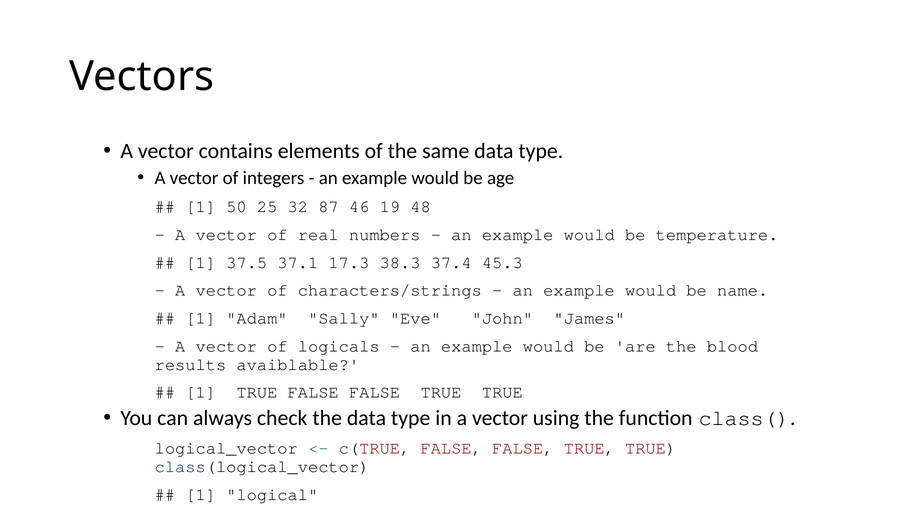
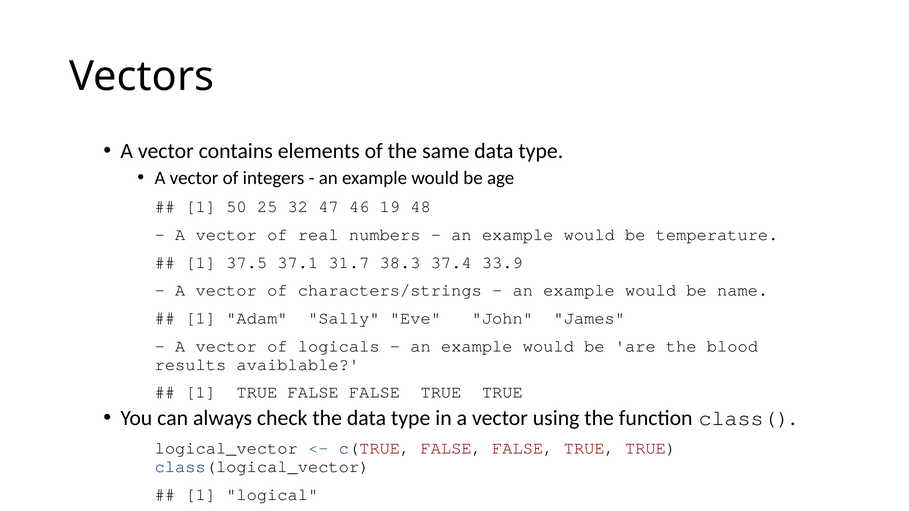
87: 87 -> 47 (328, 207)
17.3: 17.3 -> 31.7 (349, 263)
45.3: 45.3 -> 33.9 (502, 263)
